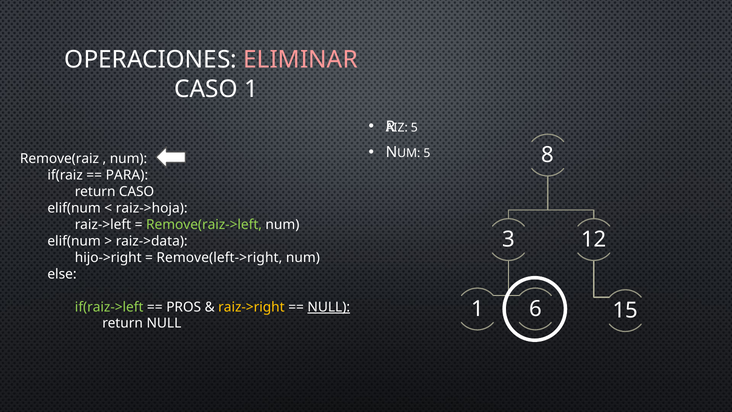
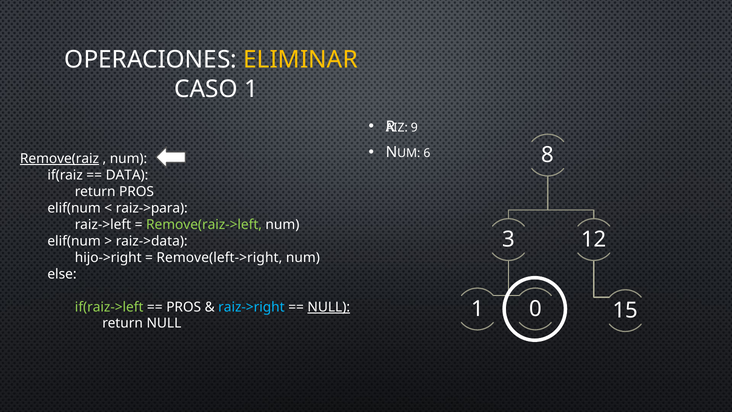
ELIMINAR colour: pink -> yellow (300, 60)
5: 5 -> 9 (414, 127)
5: 5 -> 6 (427, 153)
Remove(raiz underline: none -> present (59, 159)
PARA: PARA -> DATA (127, 175)
return CASO: CASO -> PROS (137, 192)
raiz->hoja: raiz->hoja -> raiz->para (152, 208)
6: 6 -> 0 (535, 309)
raiz->right colour: yellow -> light blue (251, 307)
